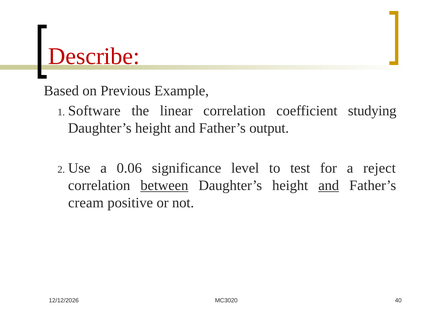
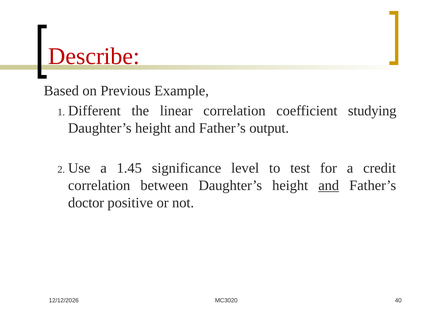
Software: Software -> Different (94, 111)
0.06: 0.06 -> 1.45 (129, 168)
reject: reject -> credit (380, 168)
between underline: present -> none (164, 186)
cream: cream -> doctor (86, 203)
